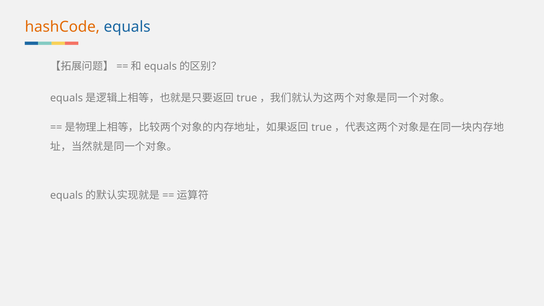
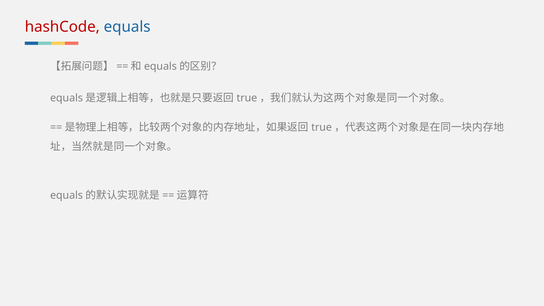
hashCode colour: orange -> red (62, 27)
